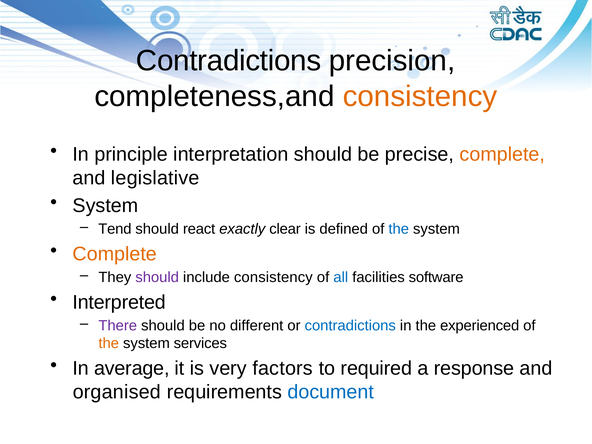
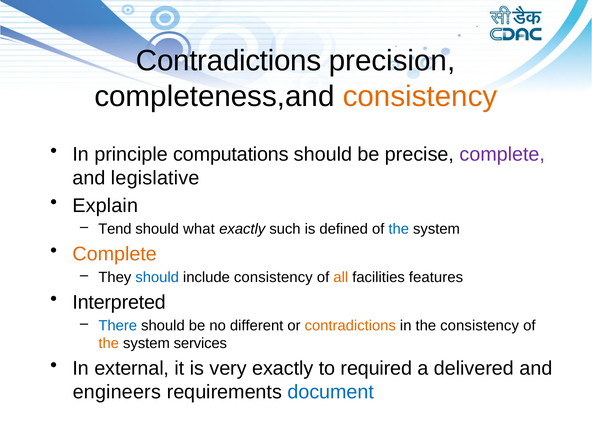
interpretation: interpretation -> computations (231, 154)
complete colour: orange -> purple (502, 154)
System: System -> Explain (105, 206)
react: react -> what (199, 229)
clear: clear -> such (285, 229)
should colour: purple -> blue (157, 277)
all colour: blue -> orange (341, 277)
software: software -> features (436, 277)
There colour: purple -> blue (118, 326)
contradictions colour: blue -> orange (350, 326)
the experienced: experienced -> consistency (480, 326)
average: average -> external (132, 368)
very factors: factors -> exactly (283, 368)
response: response -> delivered (474, 368)
organised: organised -> engineers (117, 392)
